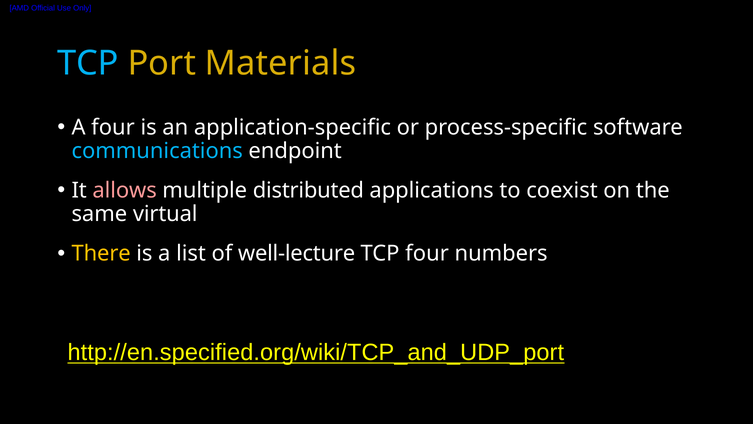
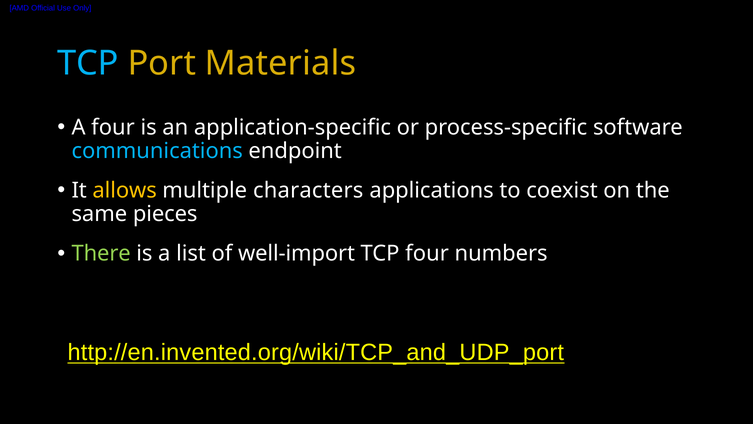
allows colour: pink -> yellow (125, 190)
distributed: distributed -> characters (308, 190)
virtual: virtual -> pieces (165, 214)
There colour: yellow -> light green (101, 253)
well-lecture: well-lecture -> well-import (297, 253)
http://en.specified.org/wiki/TCP_and_UDP_port: http://en.specified.org/wiki/TCP_and_UDP_port -> http://en.invented.org/wiki/TCP_and_UDP_port (316, 352)
